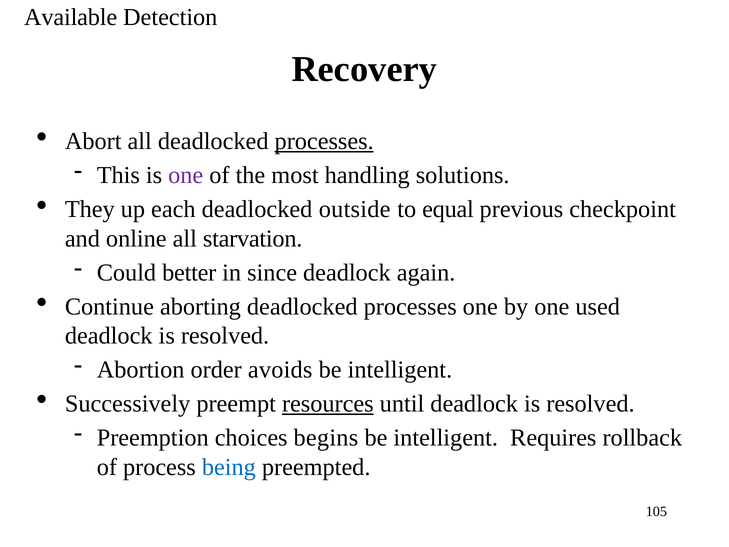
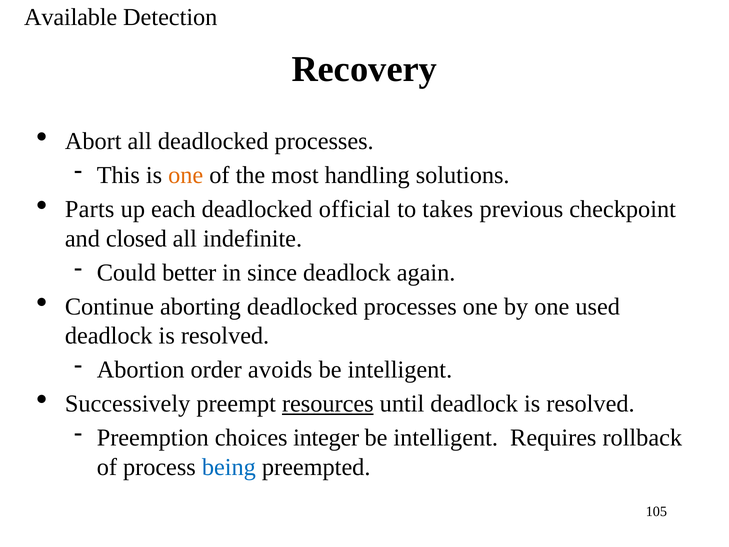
processes underline: present -> none (324, 141)
one colour: purple -> orange (186, 175)
They: They -> Parts (90, 209)
outside: outside -> official (355, 209)
equal: equal -> takes (448, 209)
online: online -> closed (136, 239)
starvation: starvation -> indefinite (253, 239)
begins: begins -> integer (326, 438)
